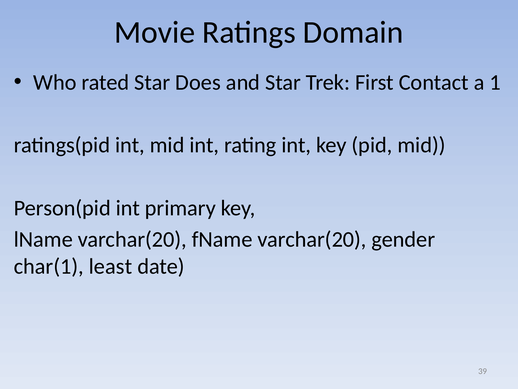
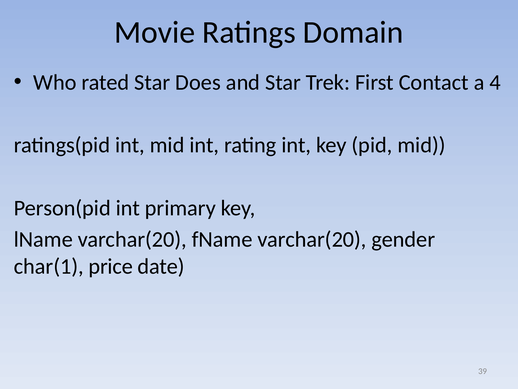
1: 1 -> 4 (495, 82)
least: least -> price (111, 266)
